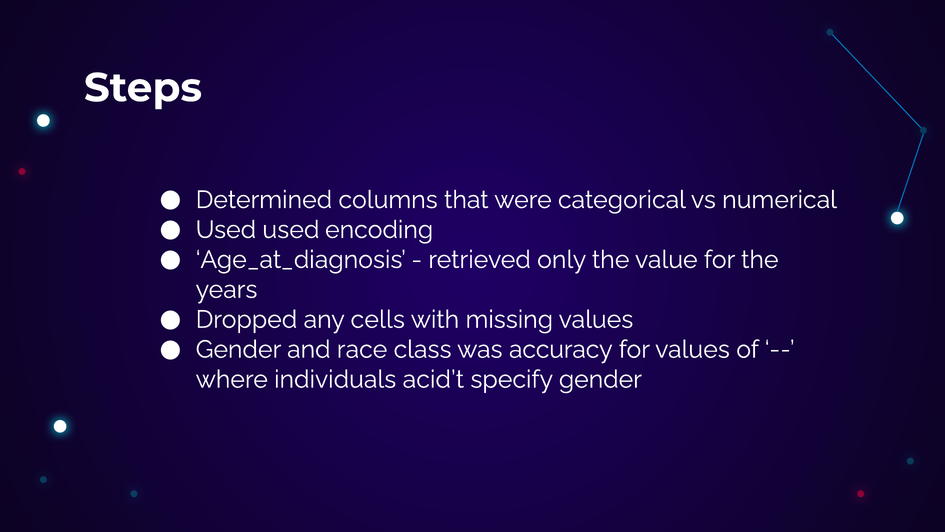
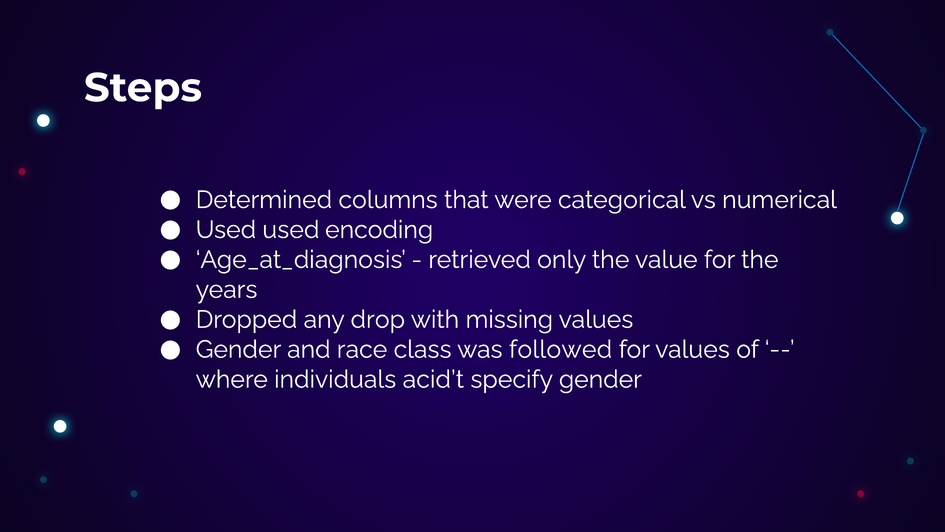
cells: cells -> drop (378, 319)
accuracy: accuracy -> followed (561, 349)
